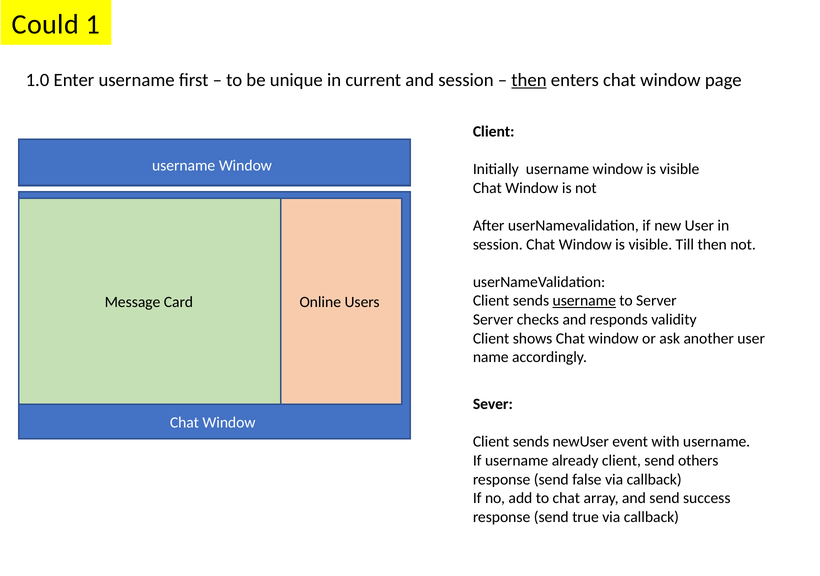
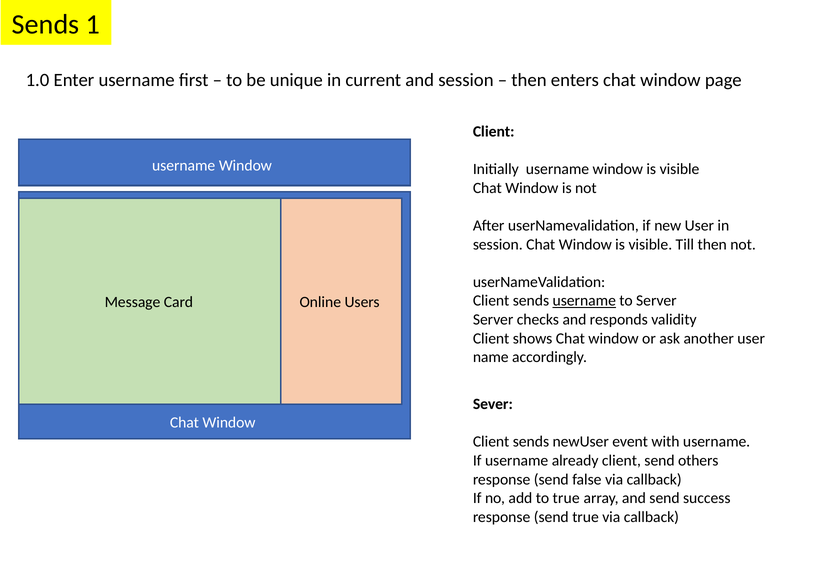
Could: Could -> Sends (46, 24)
then underline: present -> none (529, 80)
to chat: chat -> true (566, 498)
